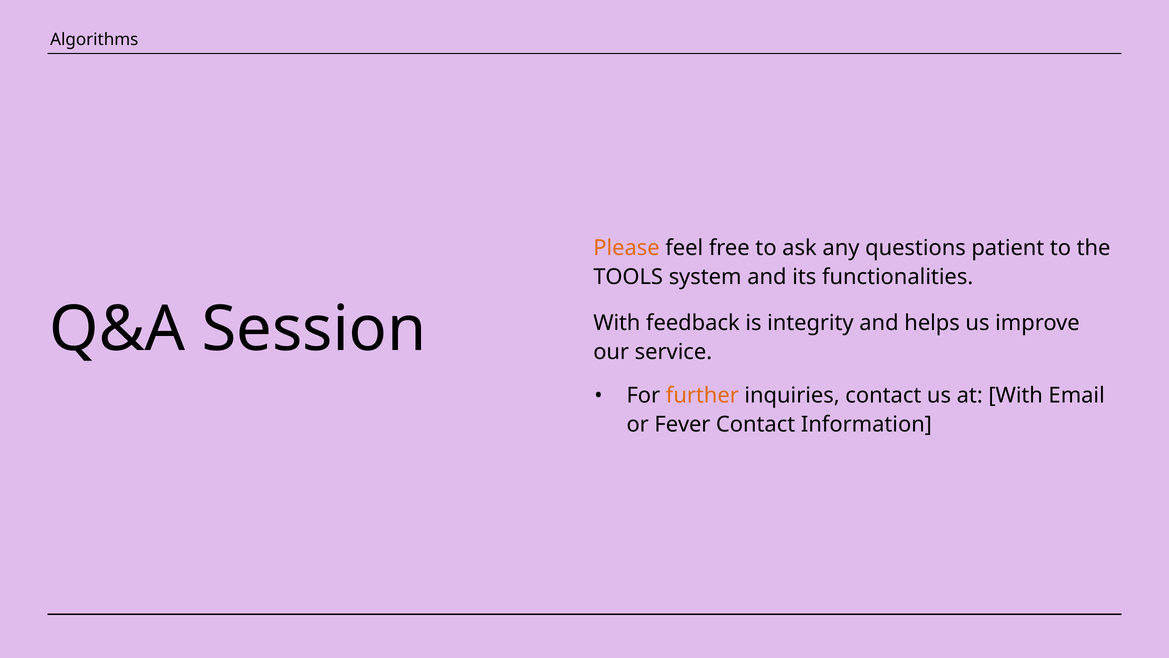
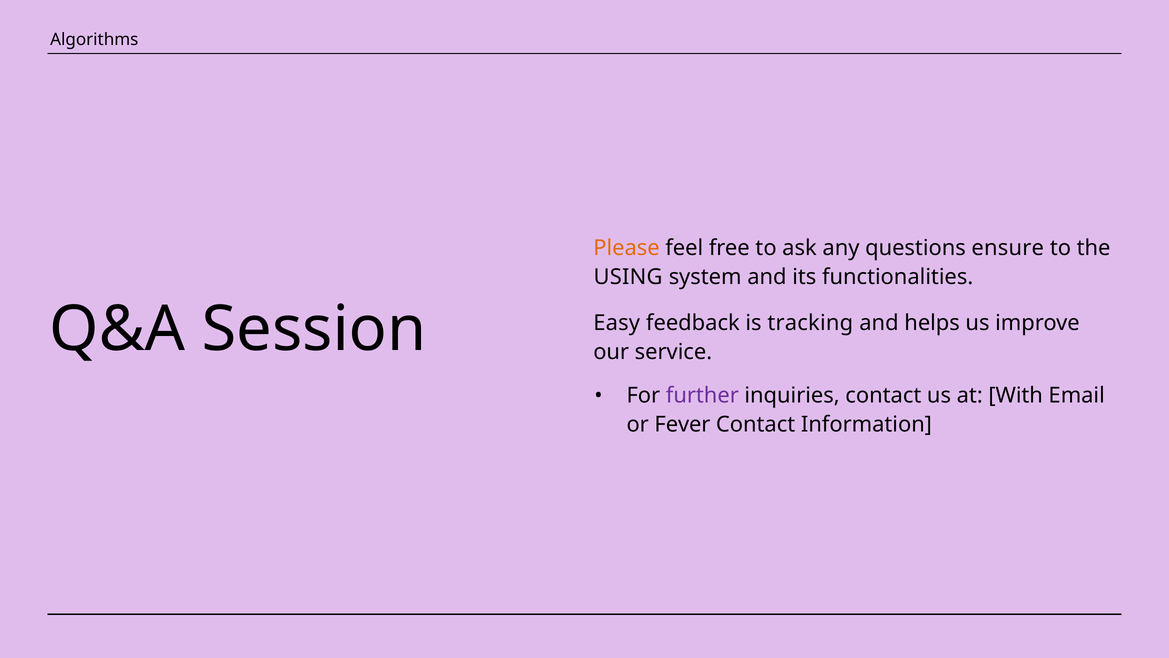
patient: patient -> ensure (1008, 248)
TOOLS: TOOLS -> USING (628, 277)
With: With -> Easy (617, 323)
integrity: integrity -> tracking (810, 323)
further colour: orange -> purple (702, 395)
